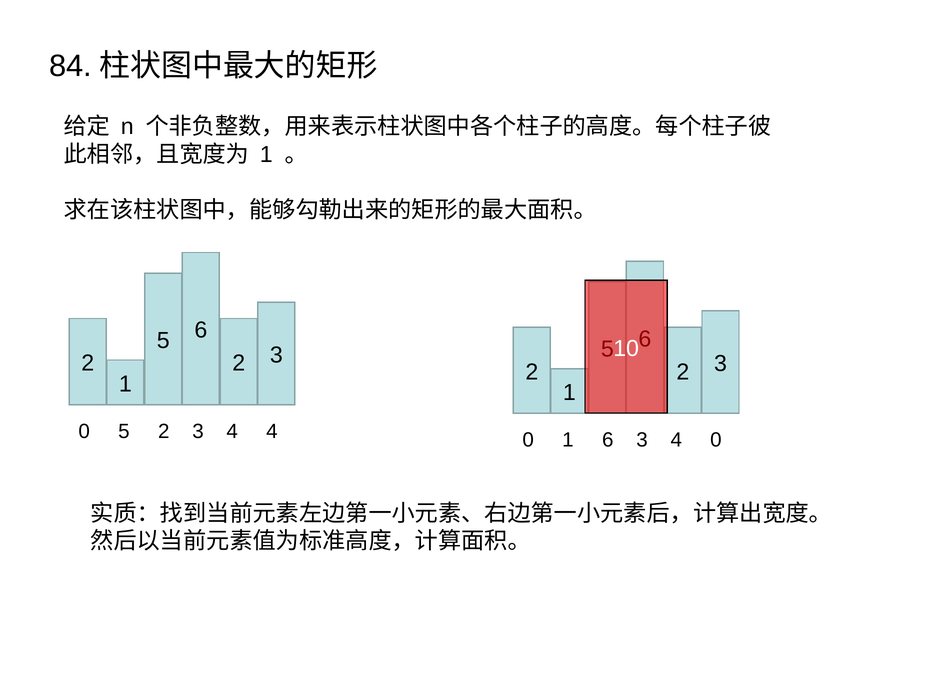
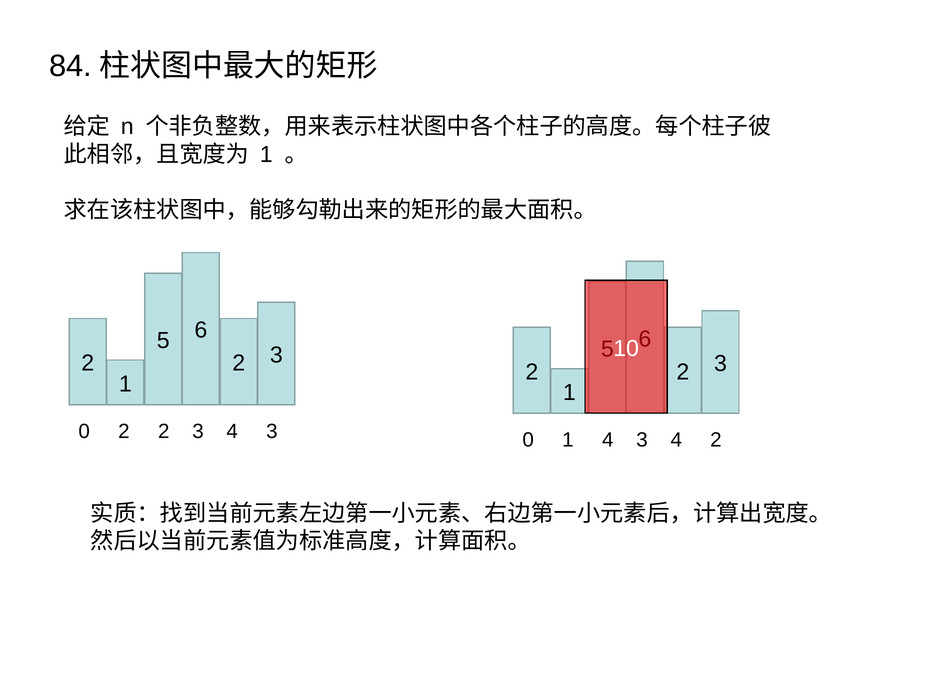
0 5: 5 -> 2 (124, 432)
3 4 4: 4 -> 3 (272, 432)
1 6: 6 -> 4 (608, 440)
4 0: 0 -> 2 (716, 440)
